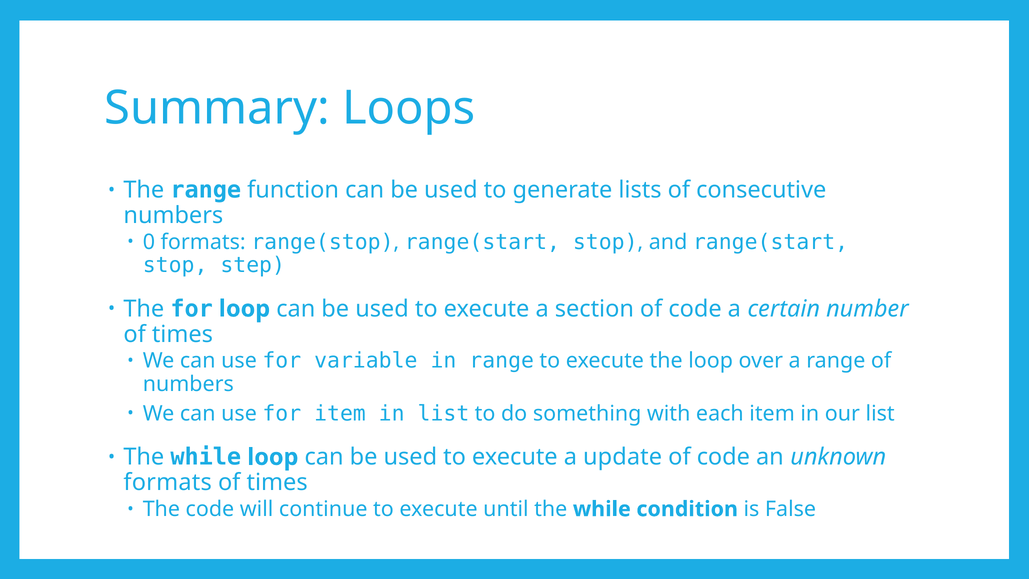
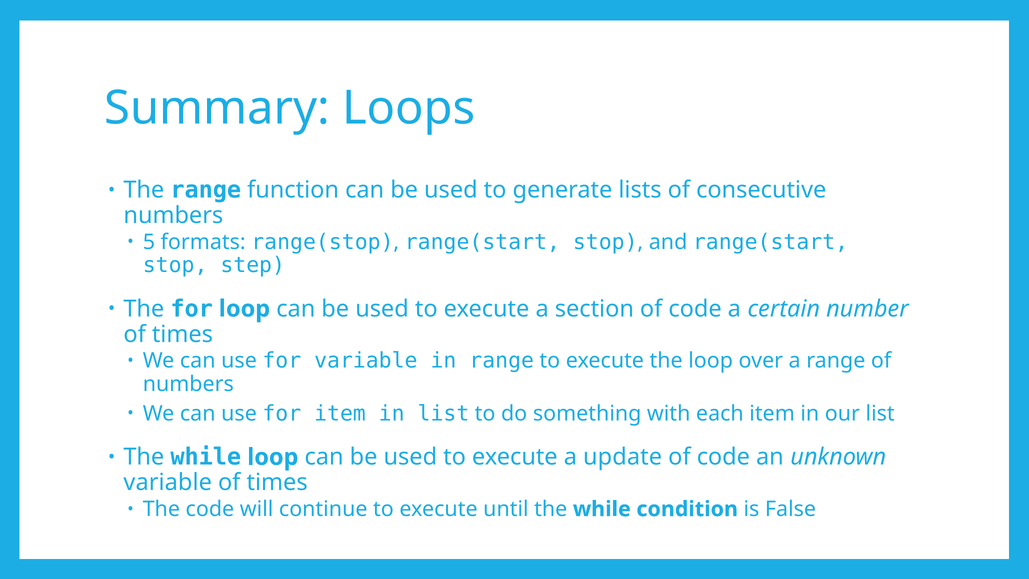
0: 0 -> 5 (149, 242)
formats: formats -> variable (168, 482)
